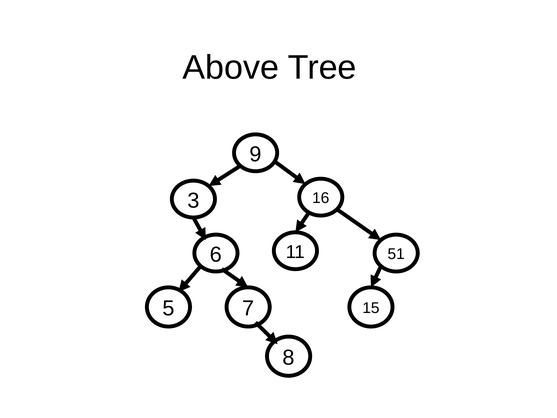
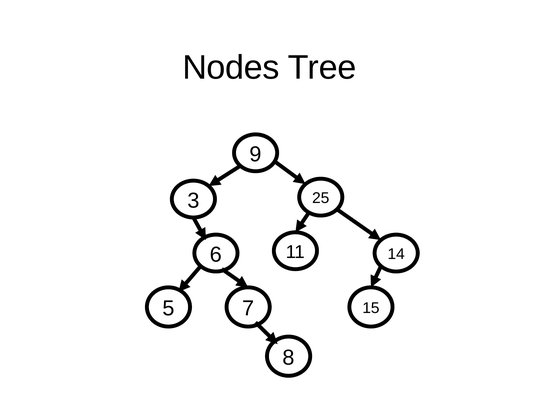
Above: Above -> Nodes (231, 67)
16: 16 -> 25 (321, 198)
51: 51 -> 14 (396, 254)
